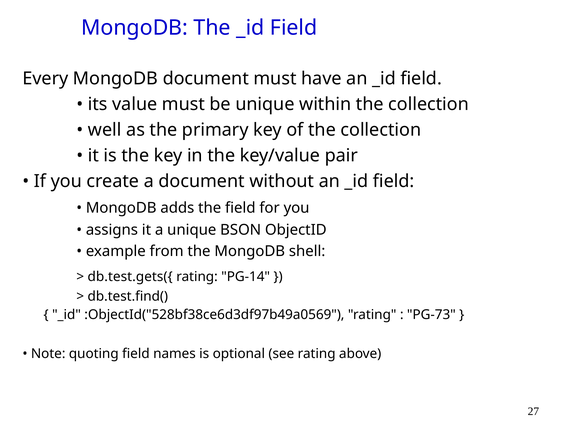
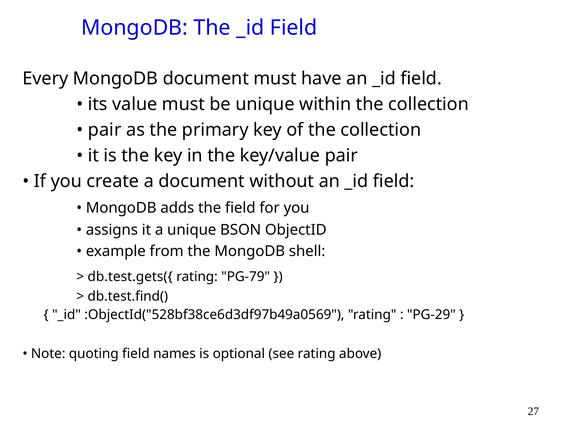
well: well -> pair (105, 130)
PG-14: PG-14 -> PG-79 (246, 276)
PG-73: PG-73 -> PG-29 (431, 314)
